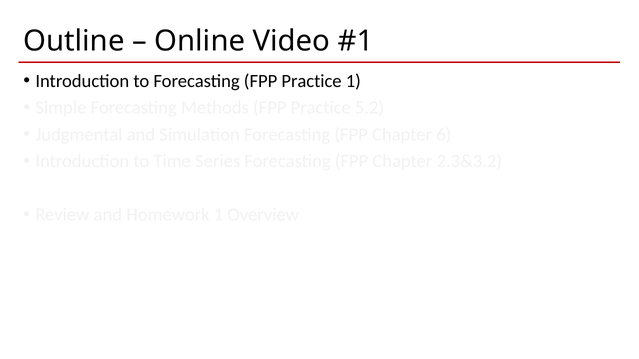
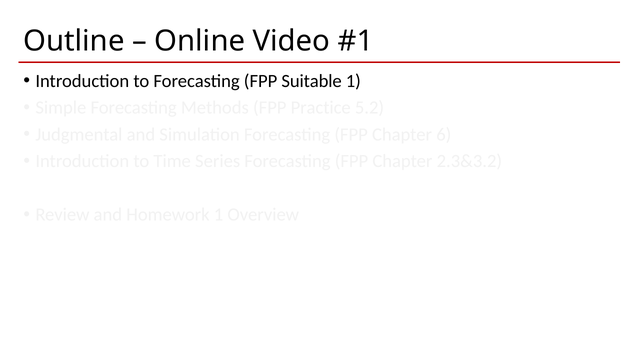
Forecasting FPP Practice: Practice -> Suitable (312, 81)
